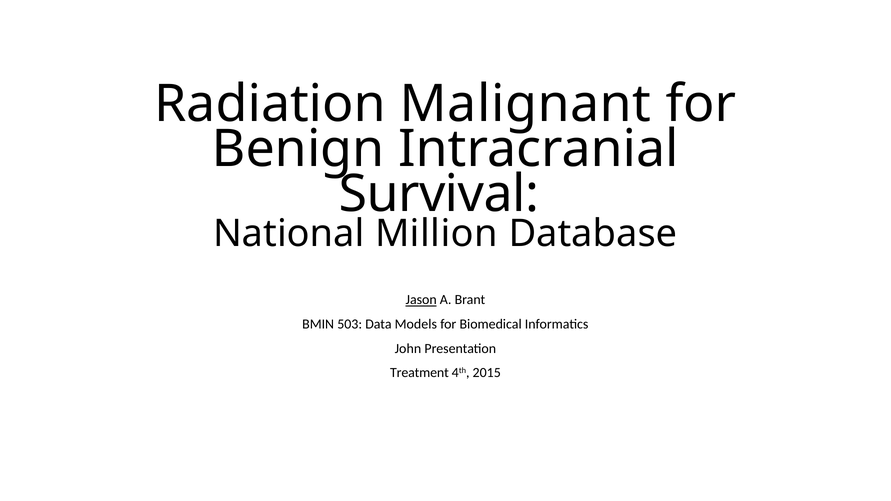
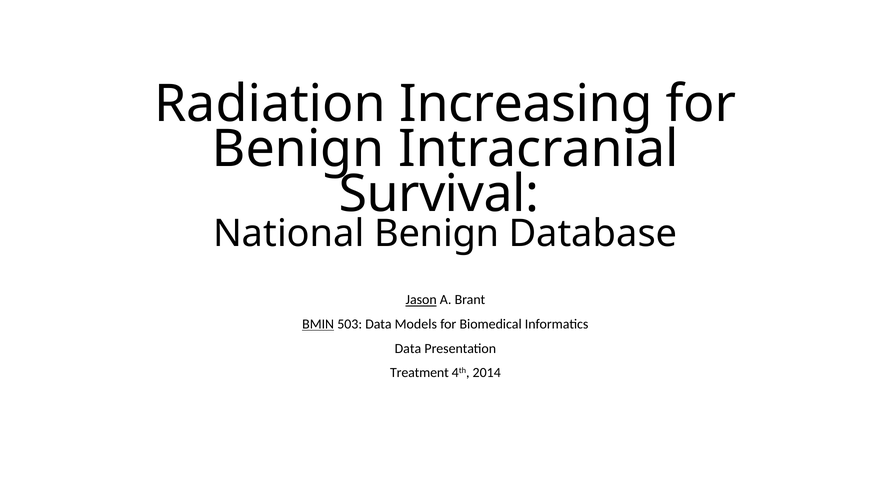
Malignant: Malignant -> Increasing (526, 104)
National Million: Million -> Benign (437, 234)
BMIN underline: none -> present (318, 324)
John: John -> Data (408, 349)
2015: 2015 -> 2014 (487, 373)
